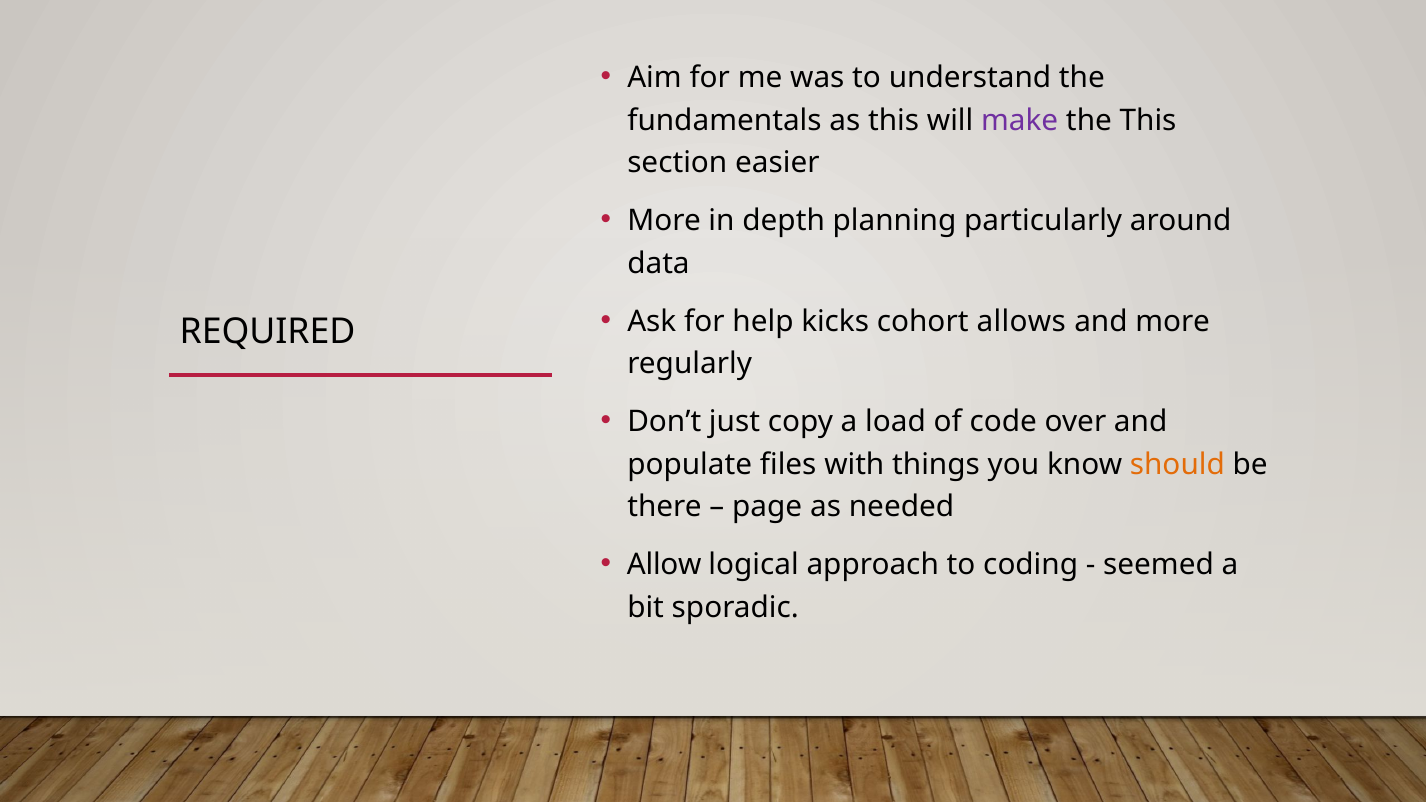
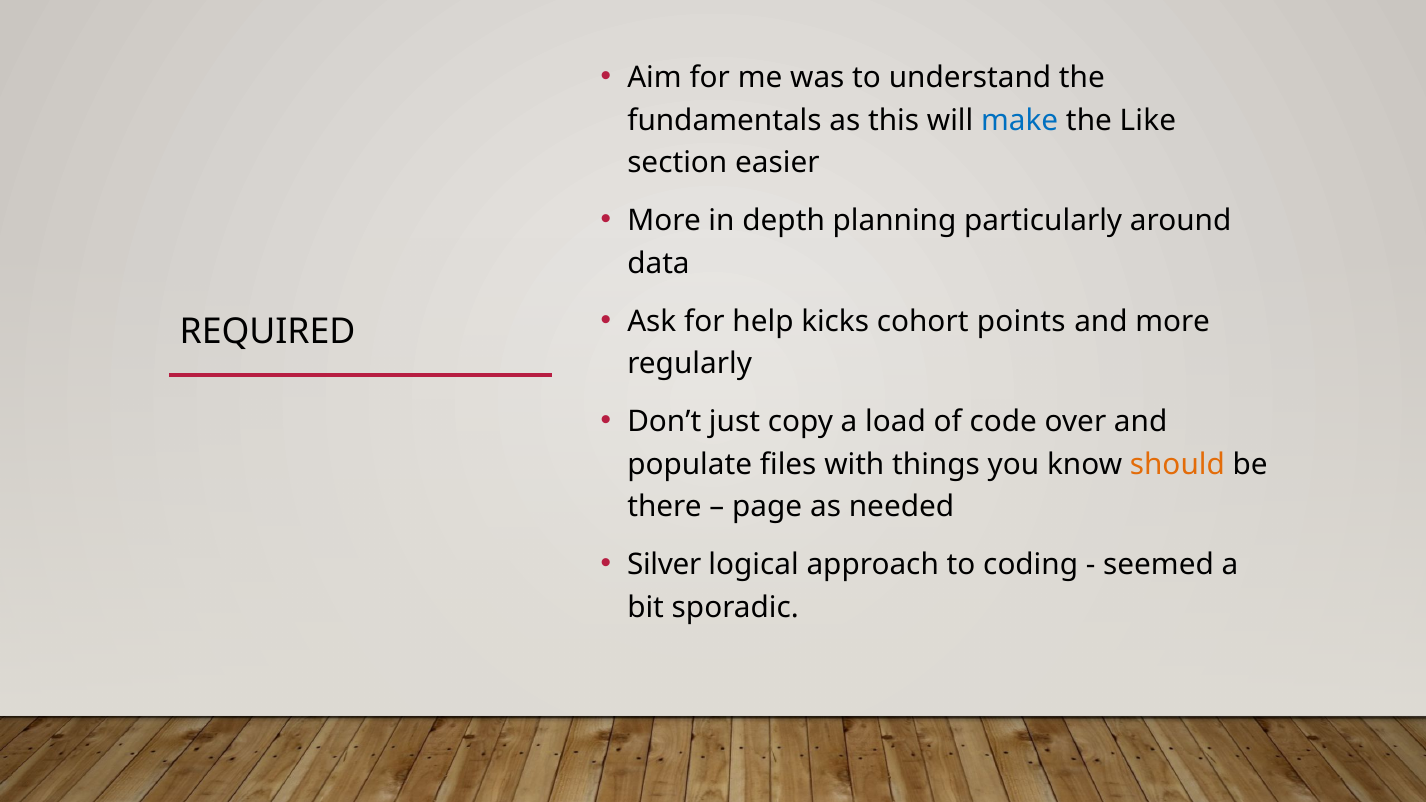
make colour: purple -> blue (1020, 120)
the This: This -> Like (1148, 120)
allows: allows -> points (1021, 321)
Allow: Allow -> Silver (664, 565)
